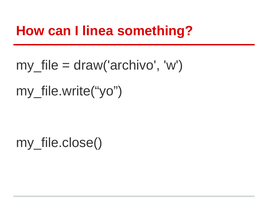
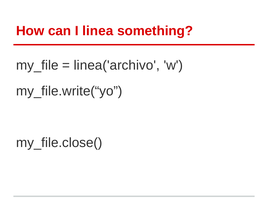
draw('archivo: draw('archivo -> linea('archivo (117, 65)
